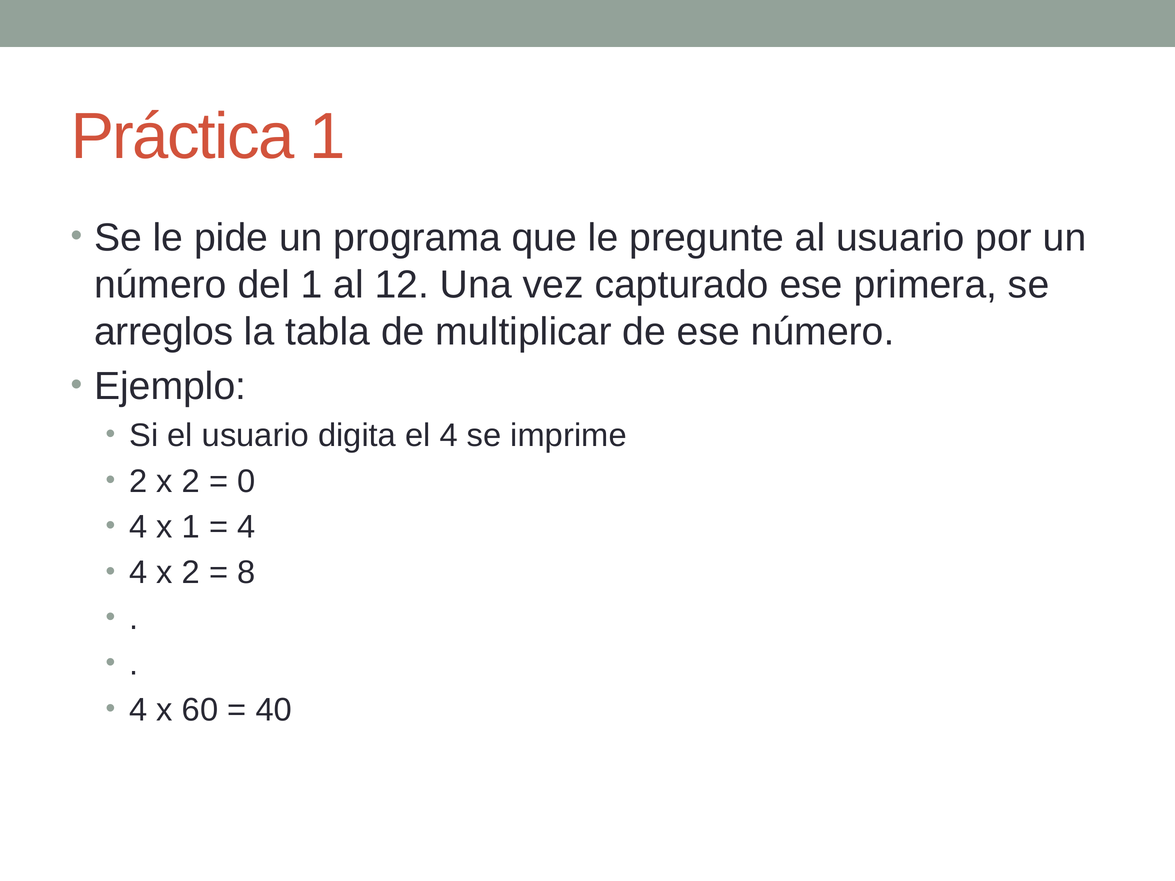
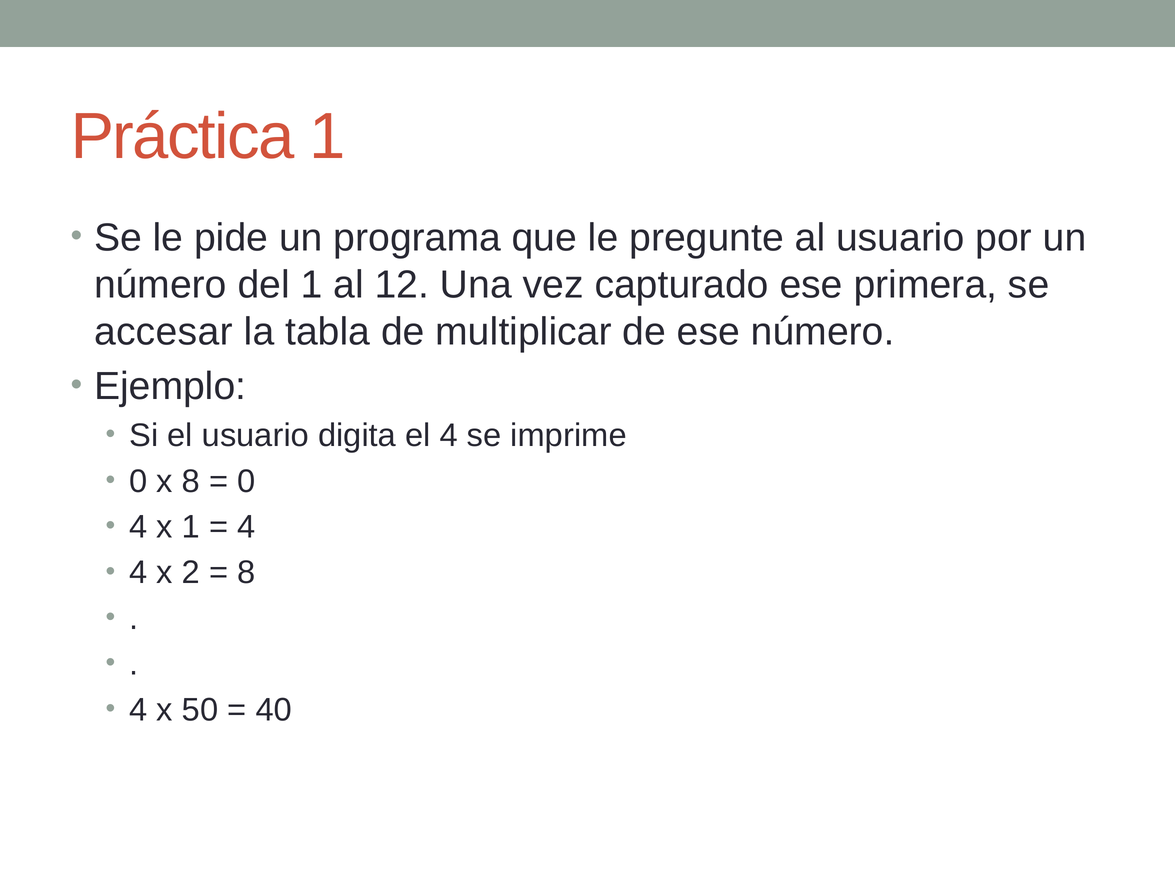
arreglos: arreglos -> accesar (163, 332)
2: 2 -> 0 (138, 481)
2: 2 -> 8 (191, 481)
60: 60 -> 50 (200, 710)
